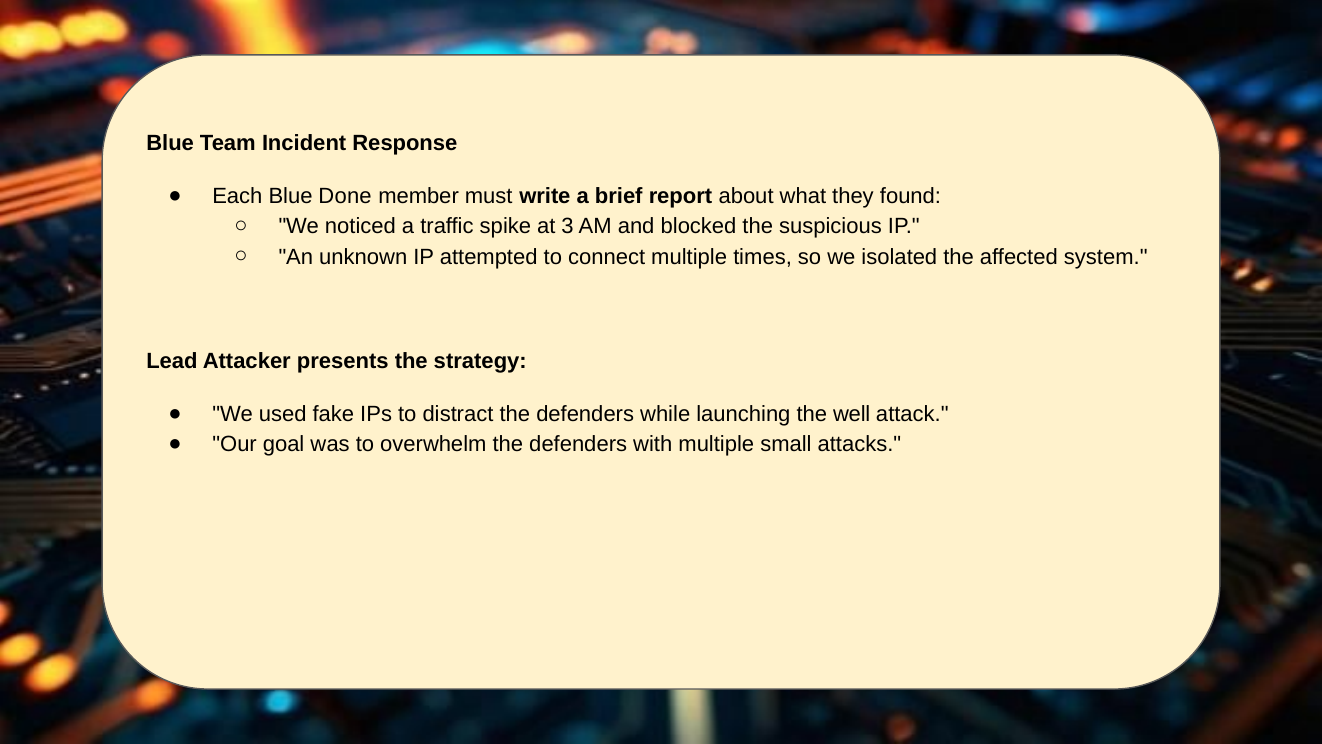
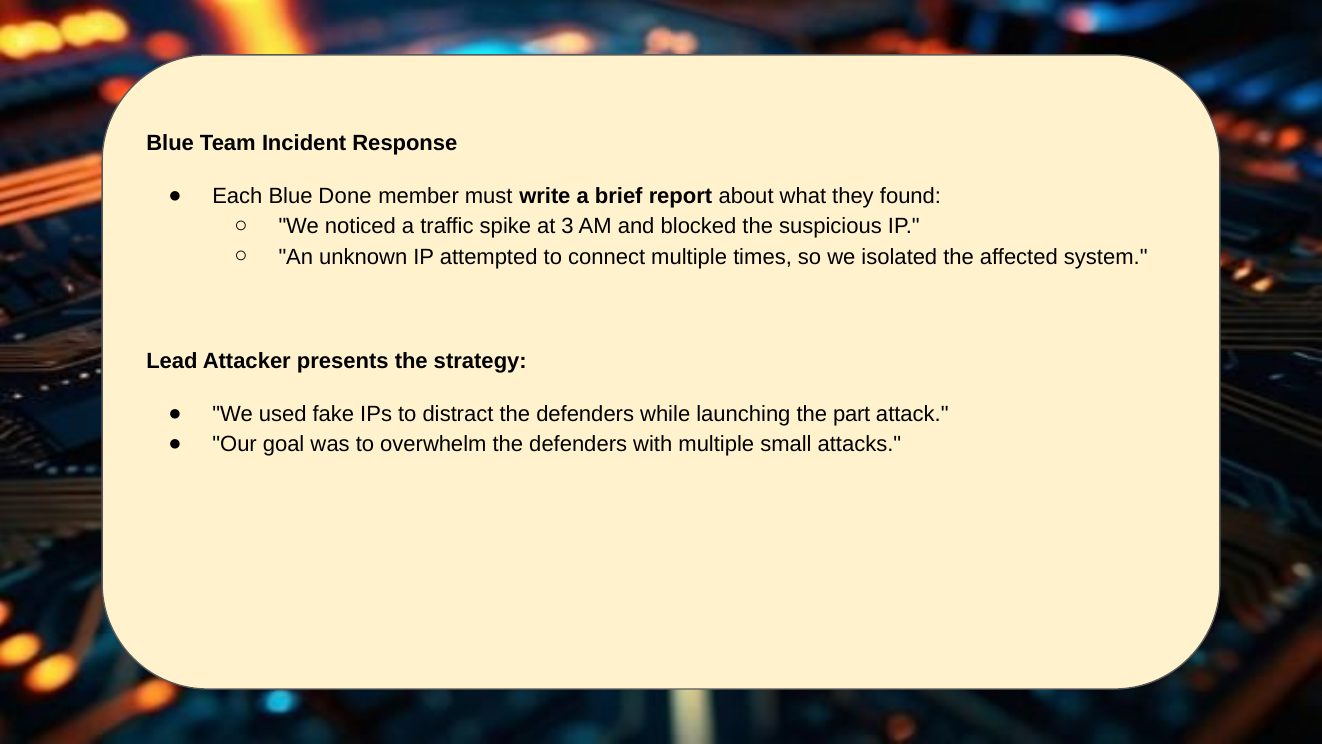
well: well -> part (852, 414)
